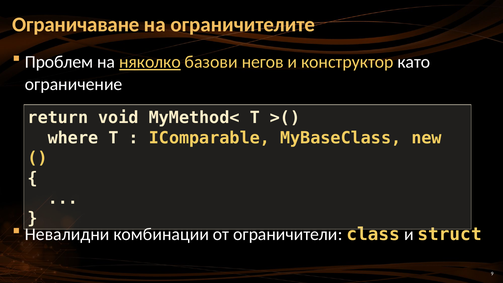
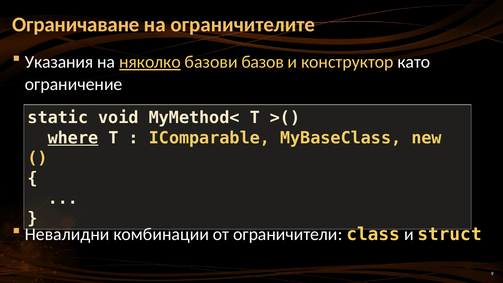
Проблем: Проблем -> Указания (59, 62)
негов: негов -> базов (263, 62)
return: return -> static (58, 118)
where underline: none -> present (73, 138)
